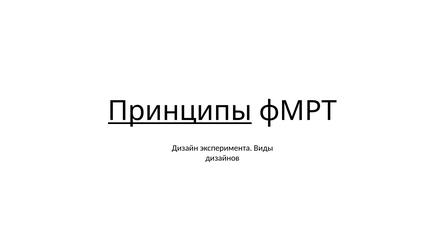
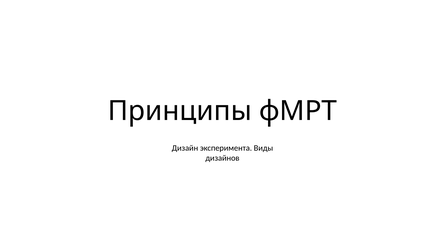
Принципы underline: present -> none (180, 111)
